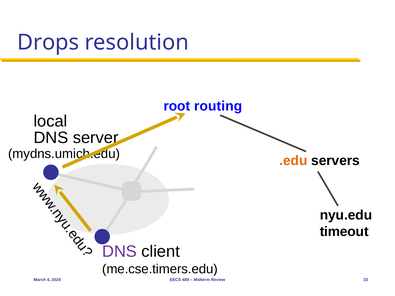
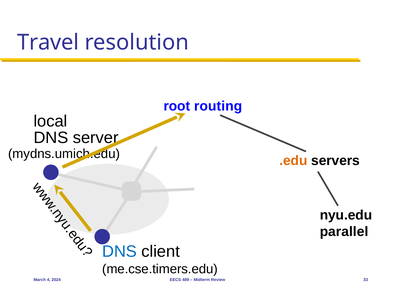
Drops: Drops -> Travel (48, 42)
timeout: timeout -> parallel (344, 232)
DNS colour: purple -> blue (120, 252)
